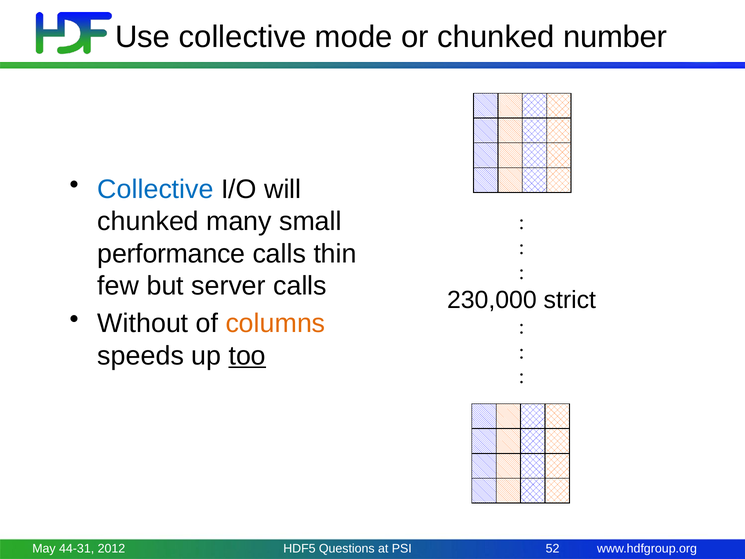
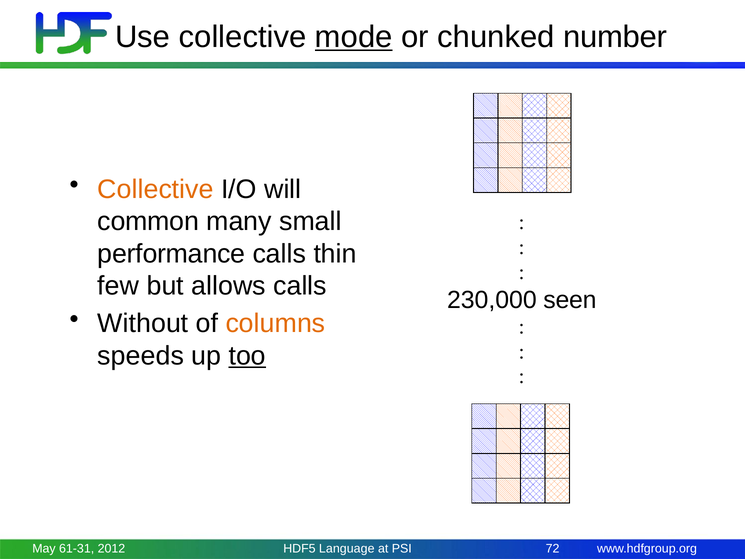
mode underline: none -> present (354, 37)
Collective colour: blue -> orange (156, 189)
chunked: chunked -> common (148, 221)
server: server -> allows (229, 286)
strict: strict -> seen (570, 300)
44-31: 44-31 -> 61-31 (77, 548)
Questions: Questions -> Language (347, 548)
52: 52 -> 72 (553, 548)
